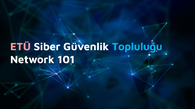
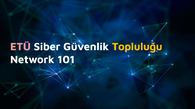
Topluluğu colour: light blue -> yellow (137, 47)
